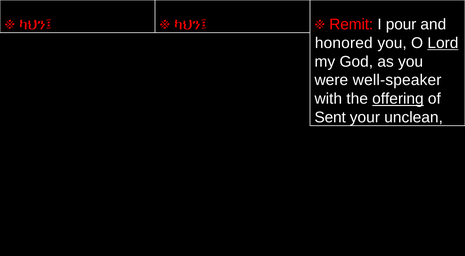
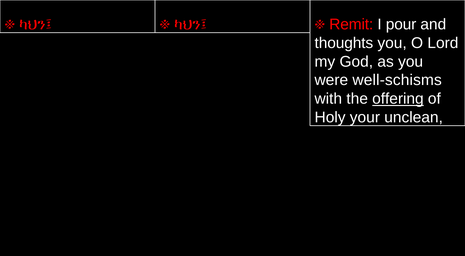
honored: honored -> thoughts (344, 43)
Lord underline: present -> none (443, 43)
well-speaker: well-speaker -> well-schisms (397, 80)
Sent: Sent -> Holy (330, 117)
